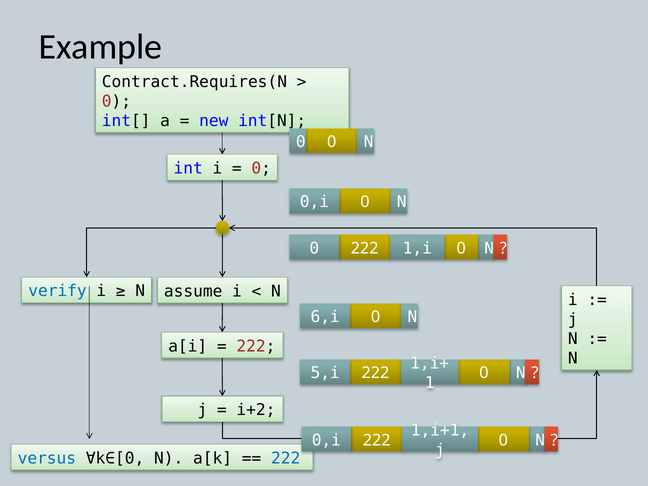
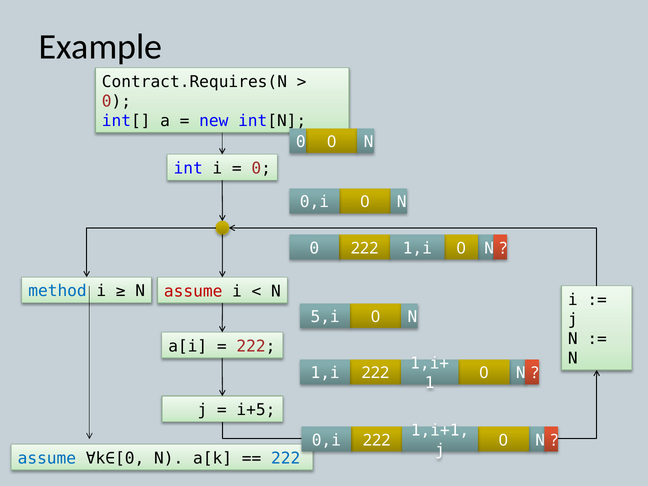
verify: verify -> method (58, 291)
assume colour: black -> red (193, 291)
6,i: 6,i -> 5,i (325, 317)
5,i: 5,i -> 1,i (325, 373)
i+2: i+2 -> i+5 (256, 410)
versus: versus -> assume (47, 458)
